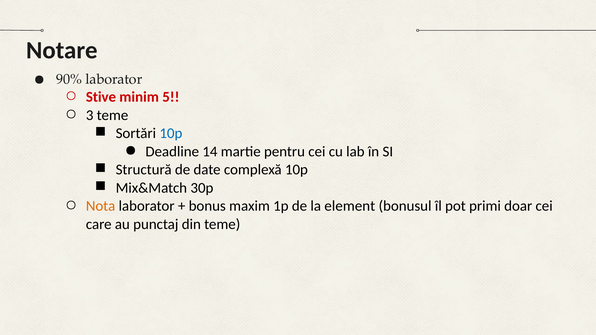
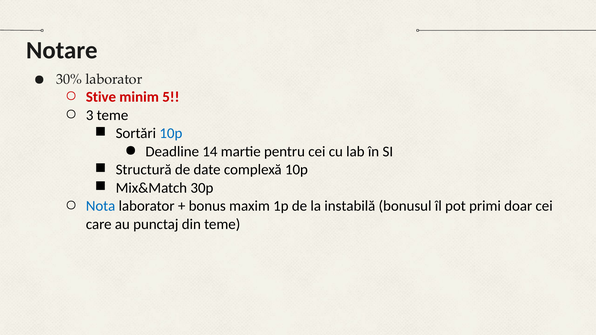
90%: 90% -> 30% (69, 79)
Nota colour: orange -> blue (101, 206)
element: element -> instabilă (350, 206)
